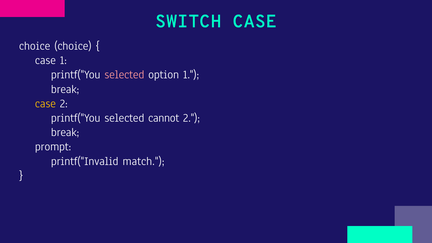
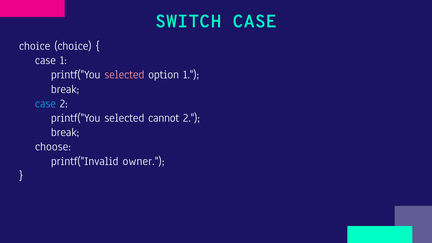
case colour: yellow -> light blue (45, 103)
prompt: prompt -> choose (53, 147)
match: match -> owner (144, 161)
